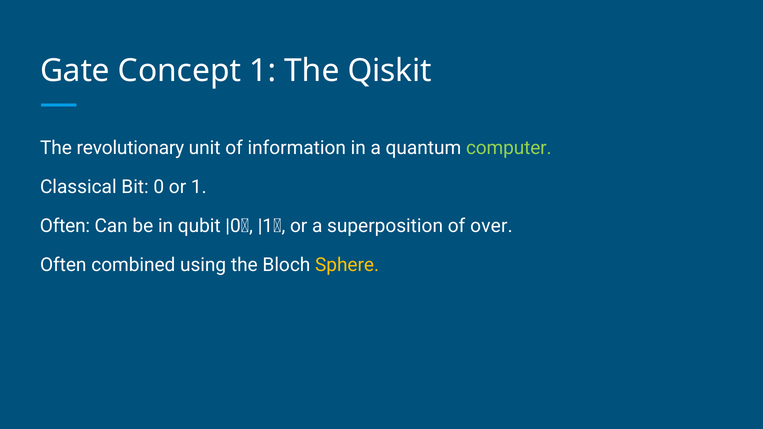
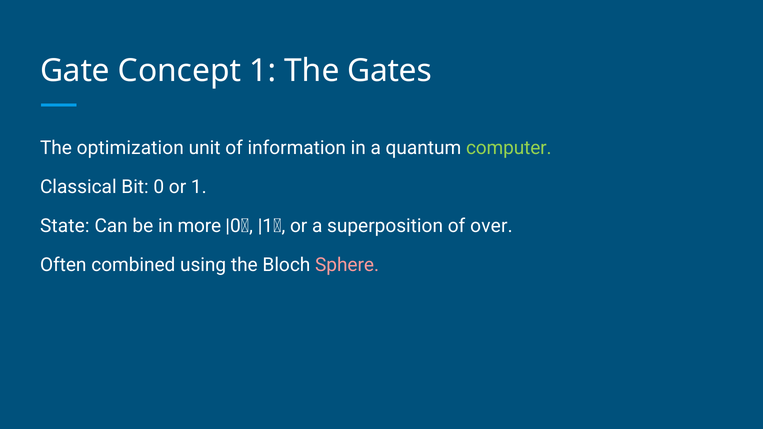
Qiskit: Qiskit -> Gates (390, 71)
revolutionary: revolutionary -> optimization (130, 148)
Often: Often -> State (65, 226)
qubit: qubit -> more (199, 226)
Sphere colour: yellow -> pink (347, 265)
